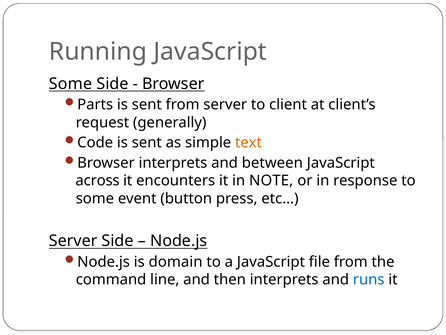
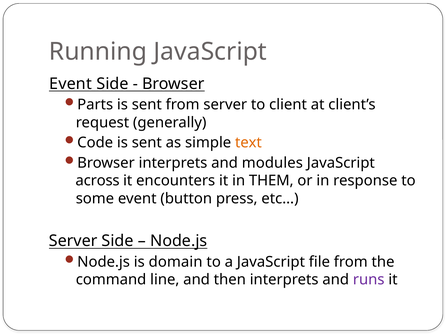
Some: Some -> Event (71, 84)
between: between -> modules (272, 163)
NOTE: NOTE -> THEM (271, 180)
runs colour: blue -> purple (369, 279)
